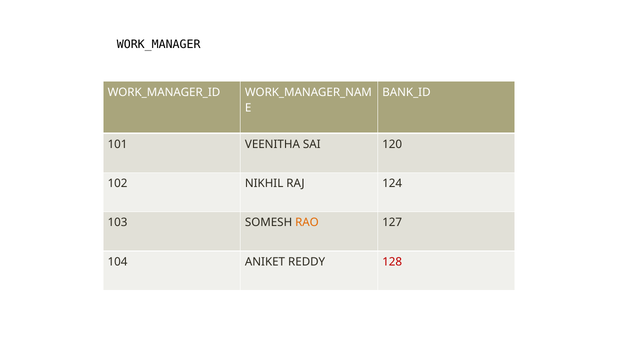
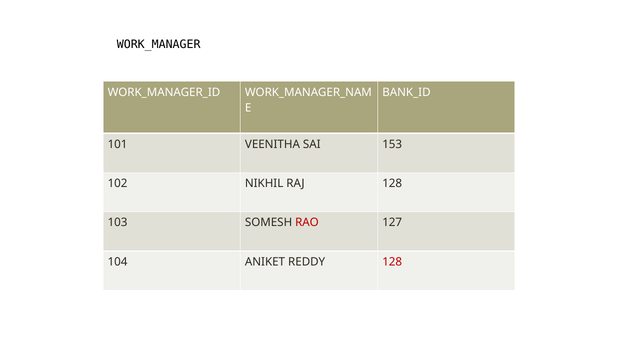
120: 120 -> 153 (392, 144)
RAJ 124: 124 -> 128 (392, 183)
RAO colour: orange -> red (307, 222)
